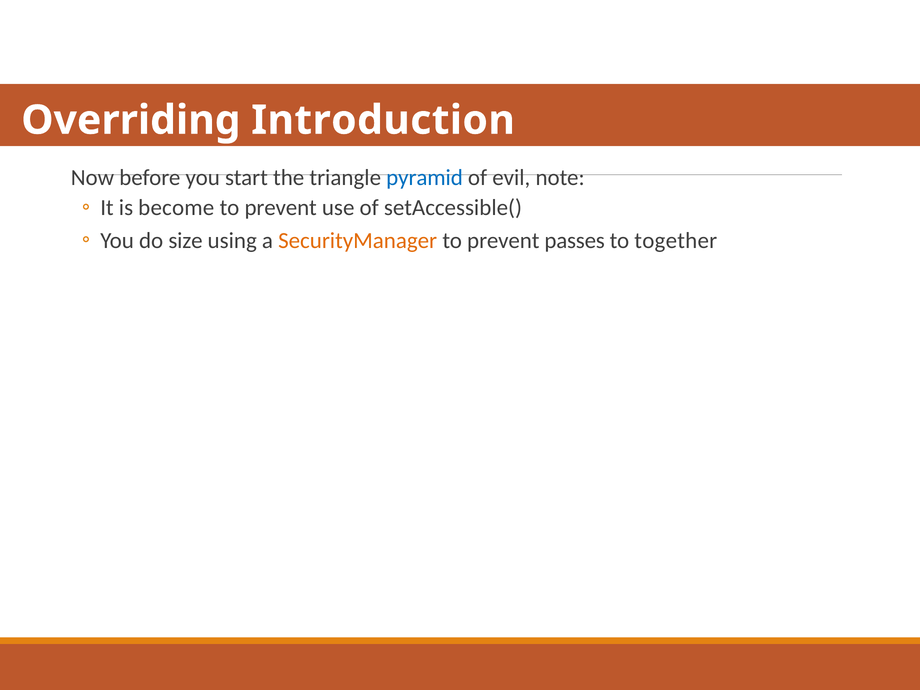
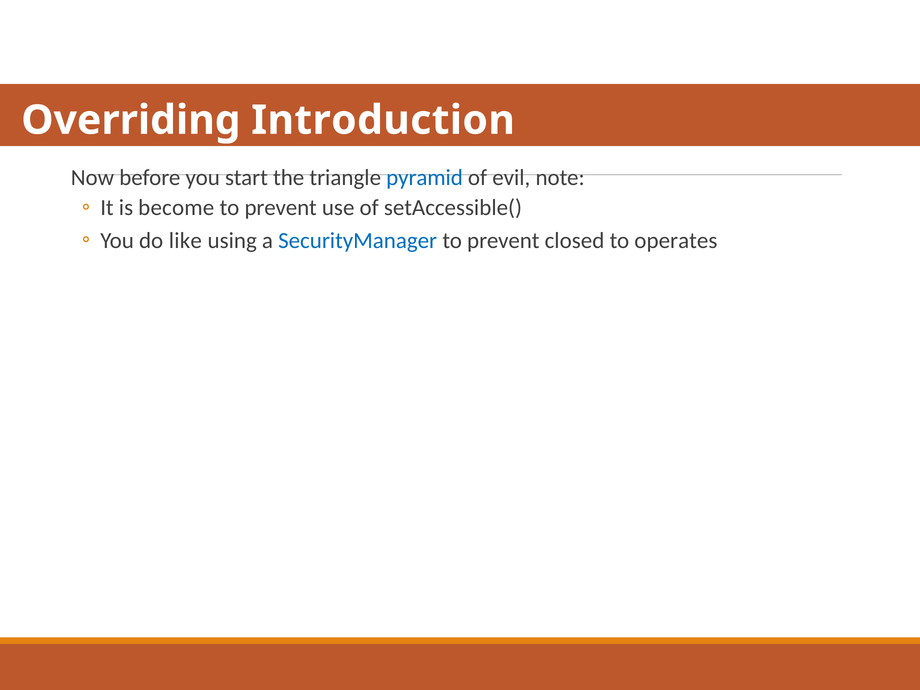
size: size -> like (185, 240)
SecurityManager colour: orange -> blue (358, 240)
passes: passes -> closed (575, 240)
together: together -> operates (676, 240)
